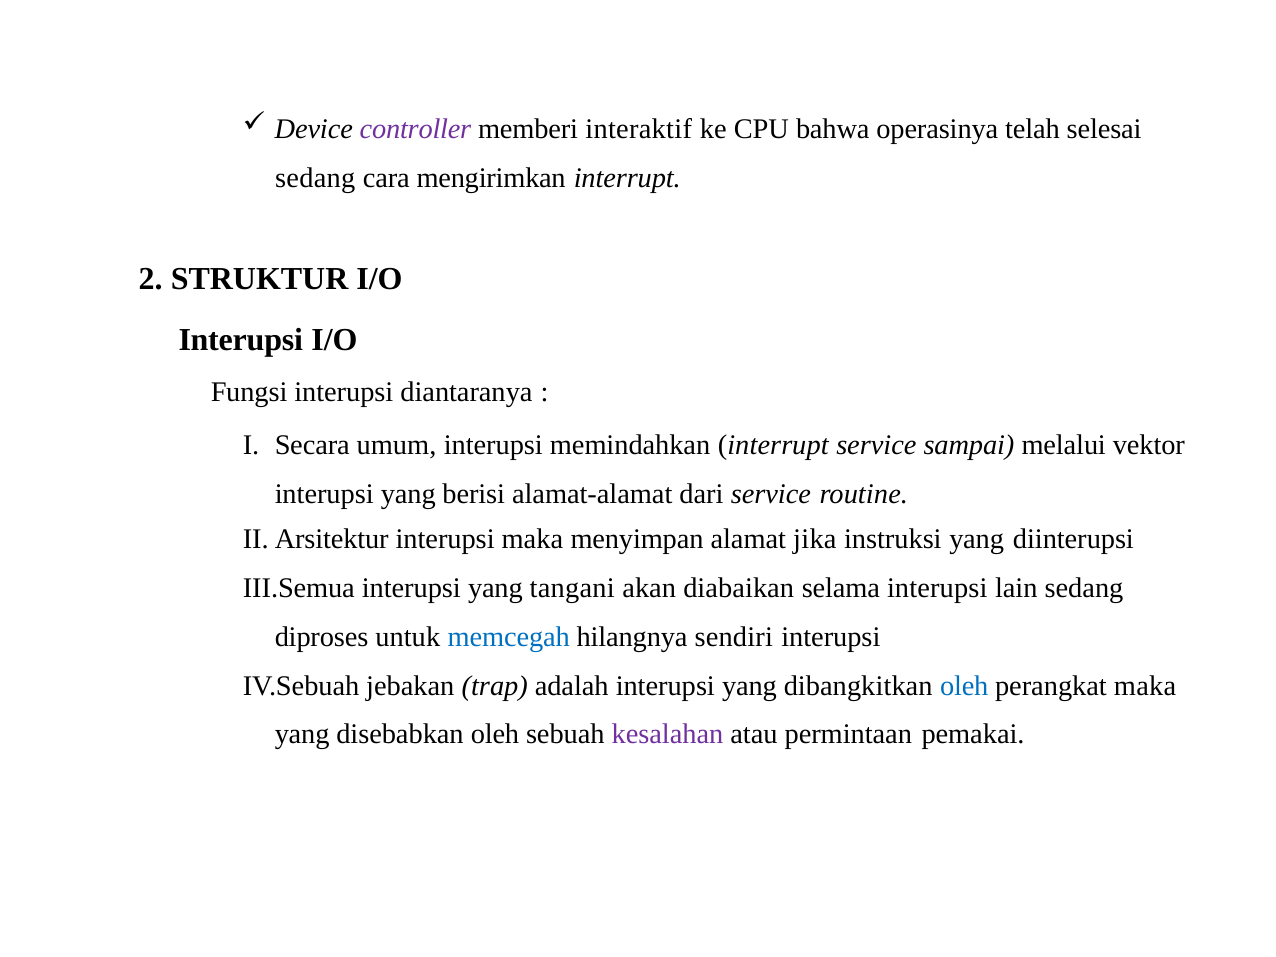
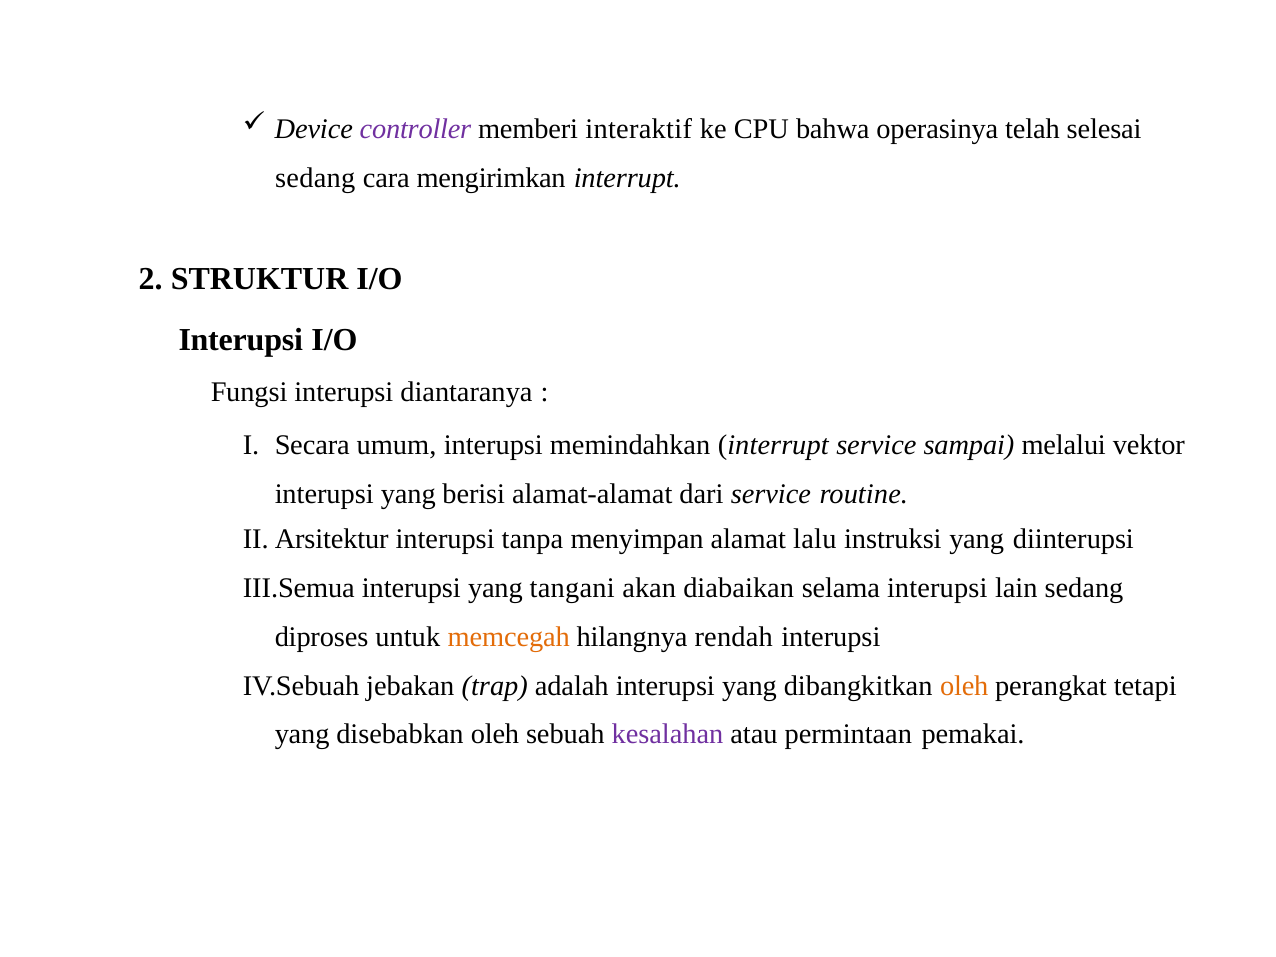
interupsi maka: maka -> tanpa (532, 539)
jika: jika -> lalu (815, 539)
memcegah colour: blue -> orange (509, 637)
sendiri: sendiri -> rendah (734, 637)
oleh colour: blue -> orange (964, 686)
perangkat maka: maka -> tetapi (1145, 686)
